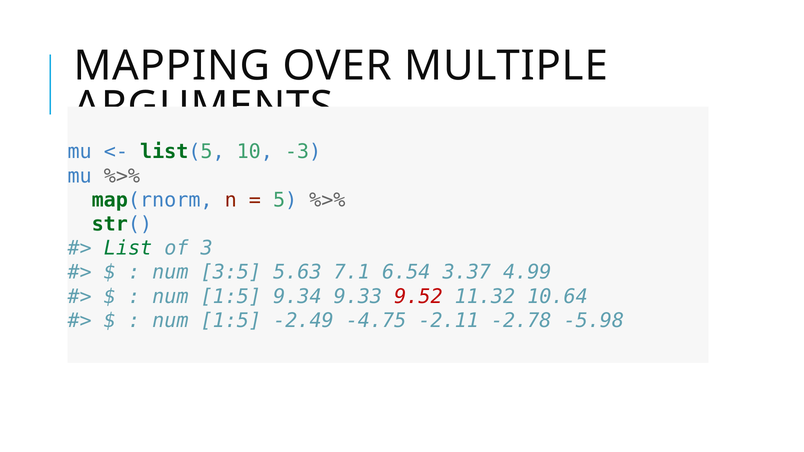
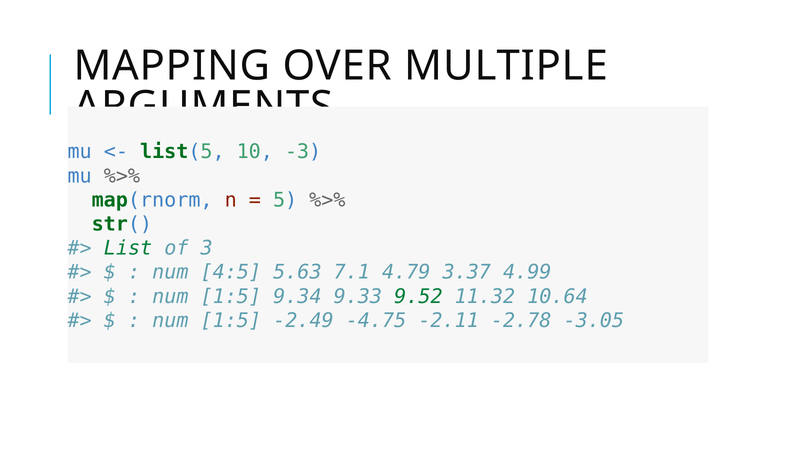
3:5: 3:5 -> 4:5 (231, 272)
6.54: 6.54 -> 4.79 (406, 272)
9.52 colour: red -> green (418, 297)
-5.98: -5.98 -> -3.05 (594, 321)
